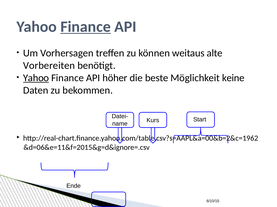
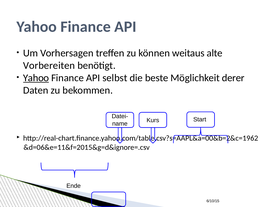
Finance underline: present -> none (86, 27)
höher: höher -> selbst (115, 78)
keine: keine -> derer (233, 78)
